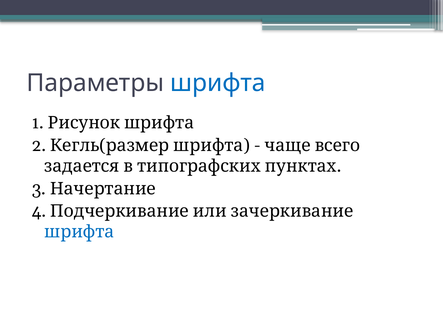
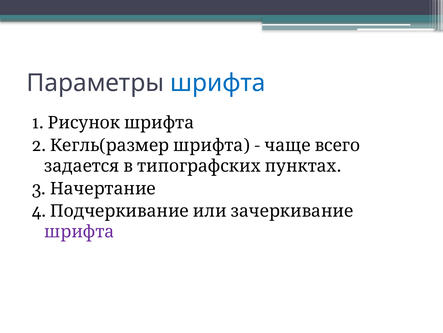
шрифта colour: blue -> purple (79, 231)
